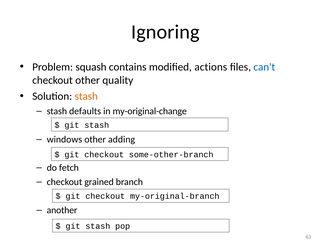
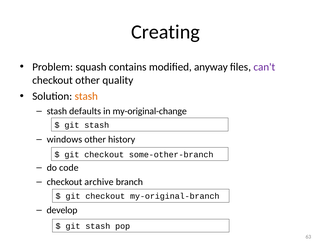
Ignoring: Ignoring -> Creating (165, 32)
actions: actions -> anyway (211, 67)
can't colour: blue -> purple (264, 67)
adding: adding -> history (122, 140)
fetch: fetch -> code (69, 168)
grained: grained -> archive (99, 182)
another: another -> develop (62, 210)
